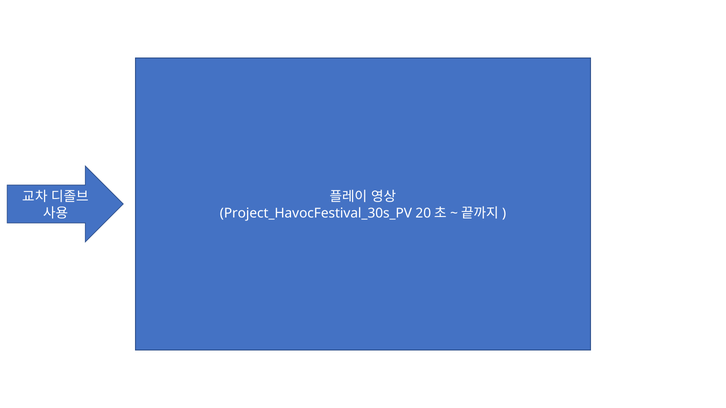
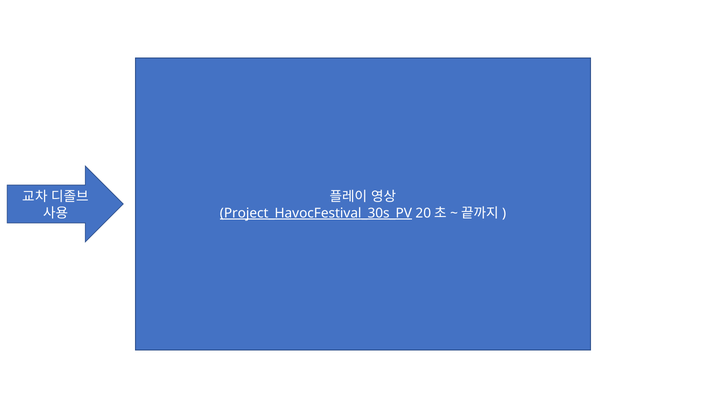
Project_HavocFestival_30s_PV underline: none -> present (316, 213)
